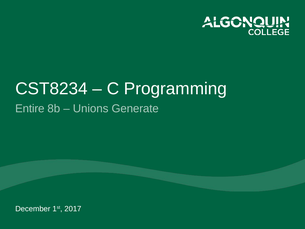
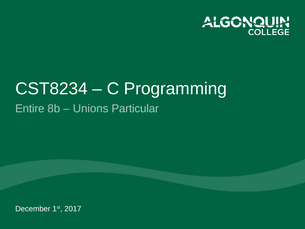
Generate: Generate -> Particular (135, 109)
